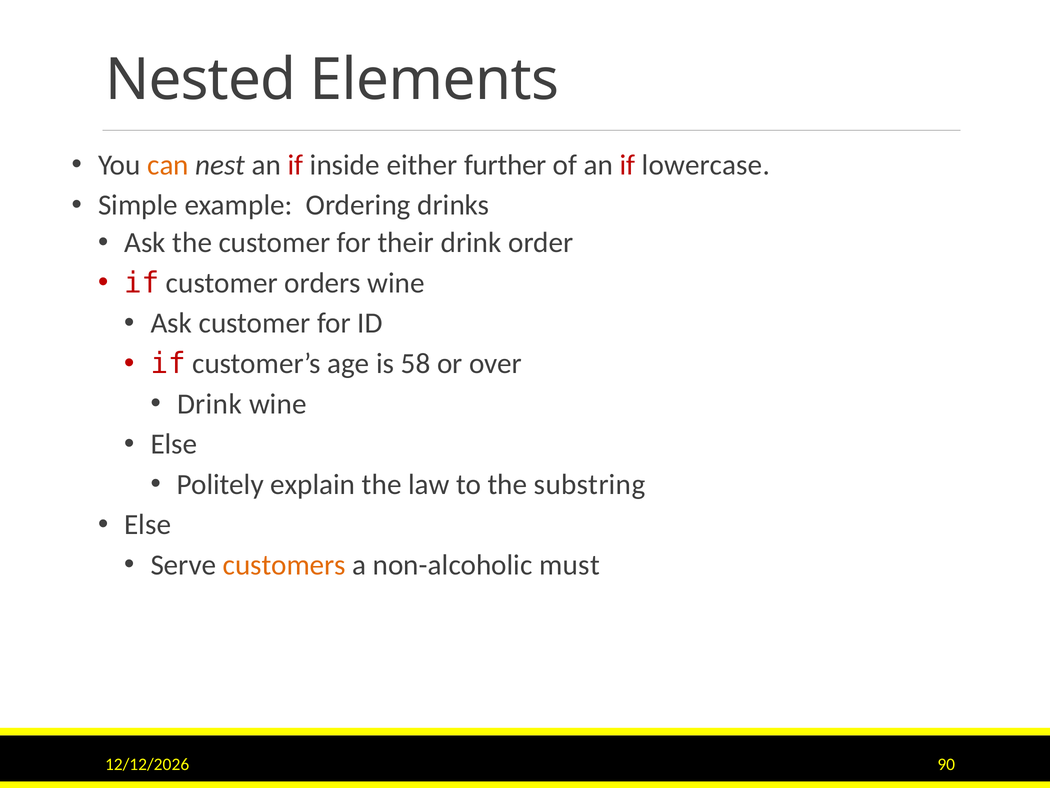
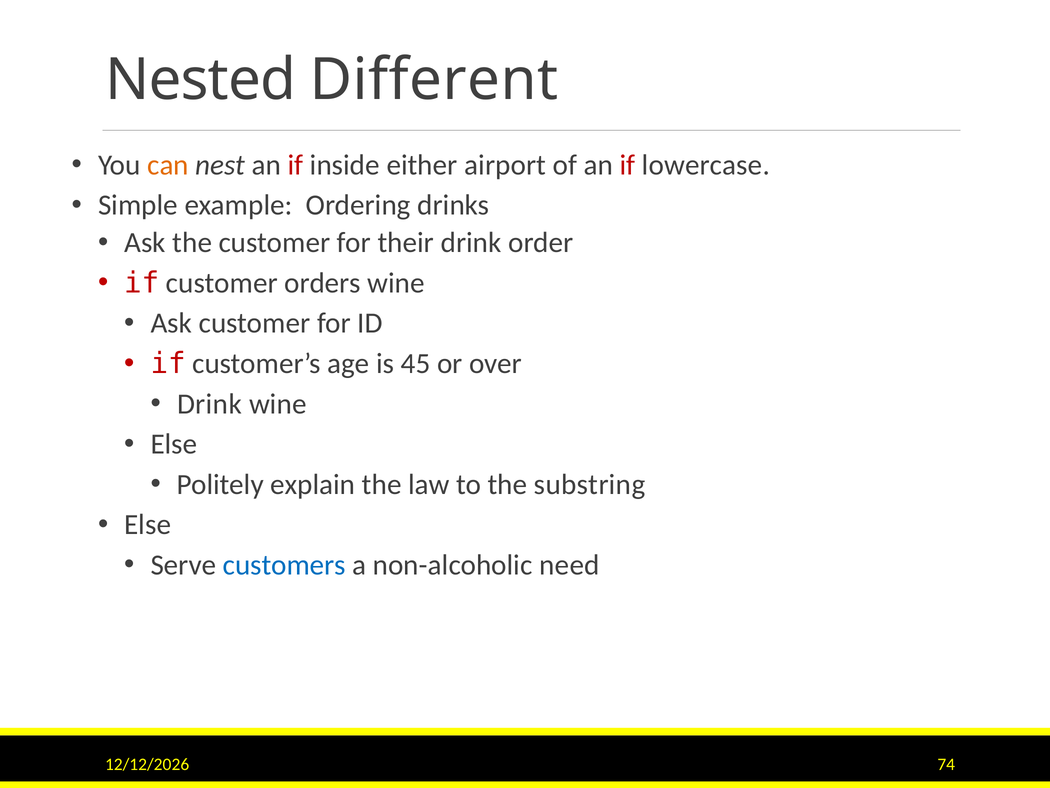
Elements: Elements -> Different (434, 80)
further: further -> airport (505, 165)
58: 58 -> 45 (416, 363)
customers colour: orange -> blue (284, 565)
must: must -> need (569, 565)
90: 90 -> 74 (946, 764)
